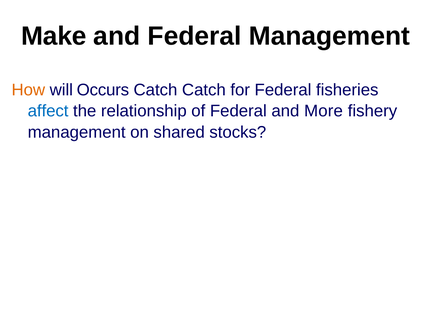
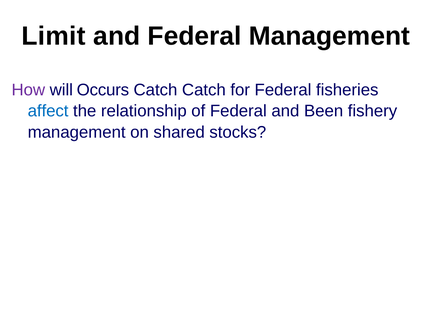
Make: Make -> Limit (54, 36)
How colour: orange -> purple (28, 90)
More: More -> Been (324, 111)
